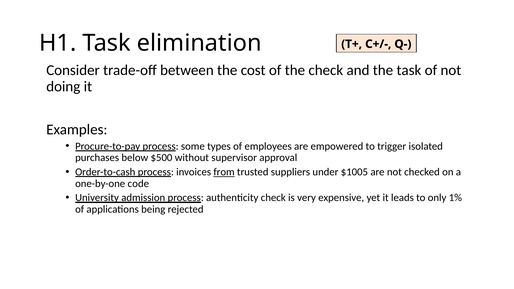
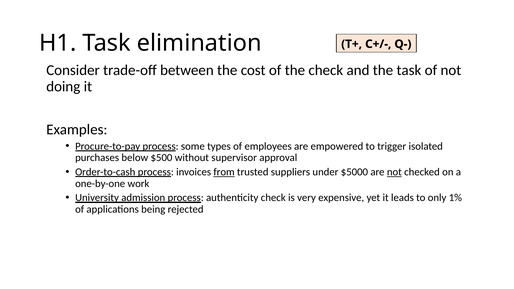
$1005: $1005 -> $5000 (354, 172)
not underline: none -> present (394, 172)
code: code -> work (138, 184)
